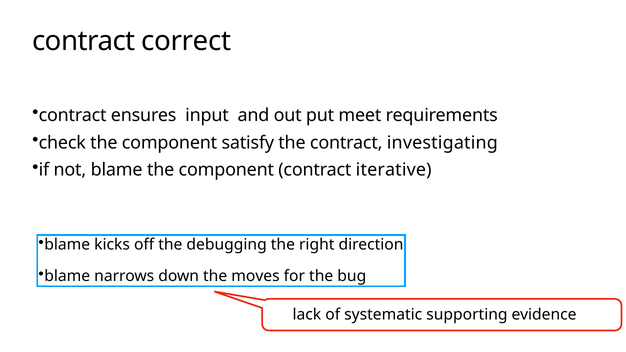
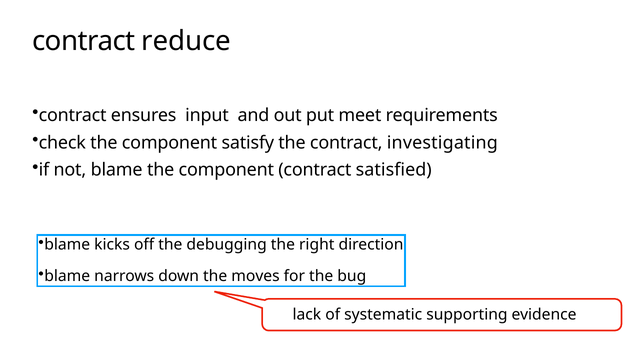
correct: correct -> reduce (186, 41)
iterative: iterative -> satisfied (394, 170)
